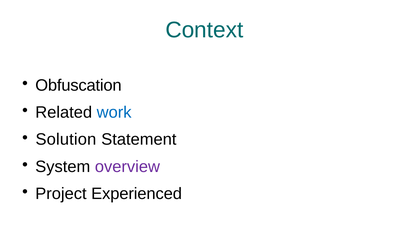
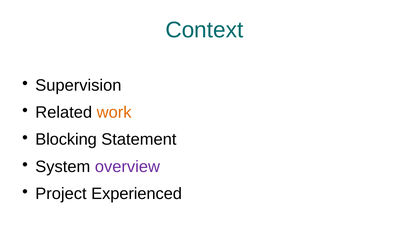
Obfuscation: Obfuscation -> Supervision (78, 85)
work colour: blue -> orange (114, 112)
Solution: Solution -> Blocking (66, 140)
